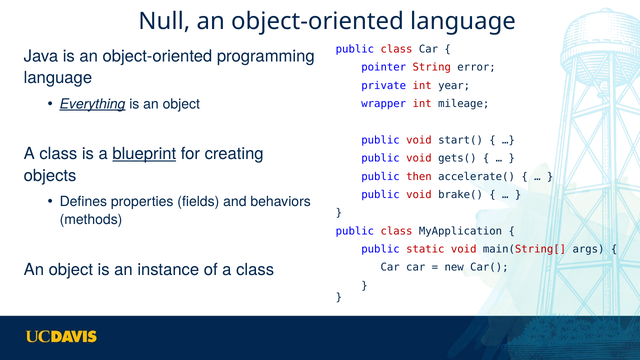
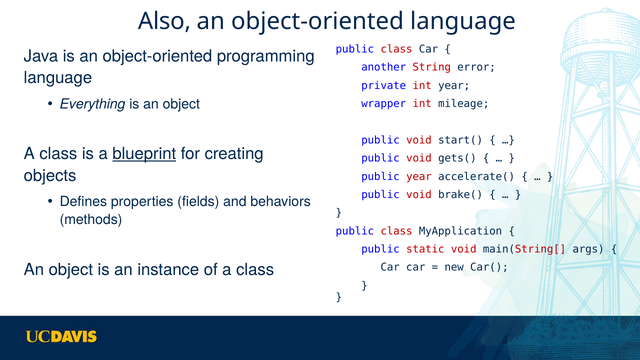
Null: Null -> Also (164, 21)
pointer: pointer -> another (384, 67)
Everything underline: present -> none (93, 104)
public then: then -> year (419, 177)
